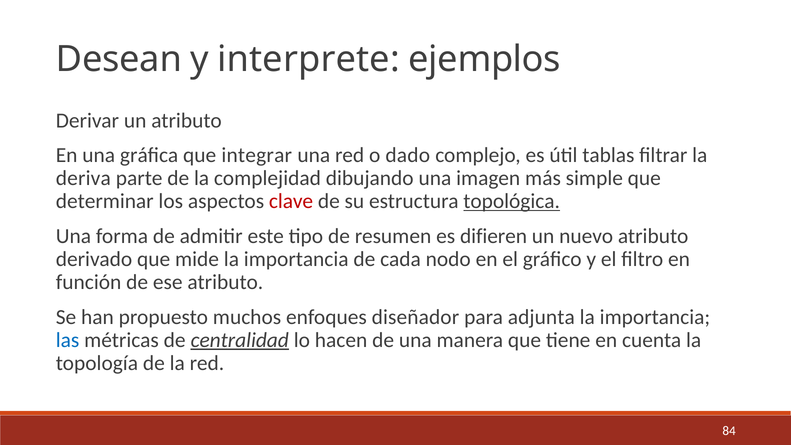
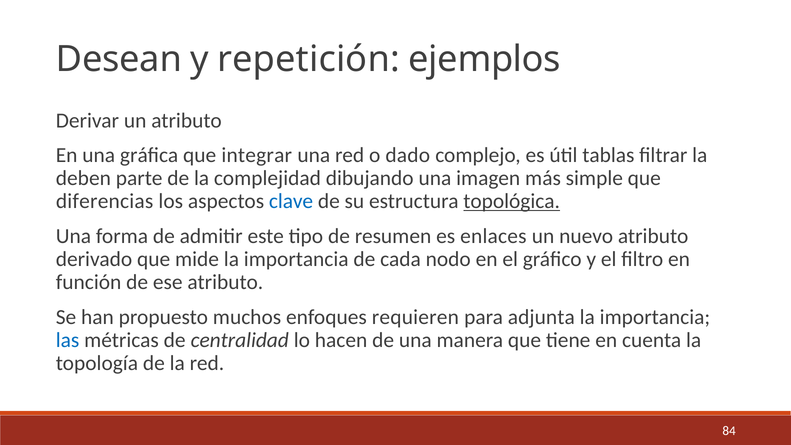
interprete: interprete -> repetición (309, 59)
deriva: deriva -> deben (83, 178)
determinar: determinar -> diferencias (105, 201)
clave colour: red -> blue (291, 201)
difieren: difieren -> enlaces (493, 236)
diseñador: diseñador -> requieren (415, 317)
centralidad underline: present -> none (240, 340)
